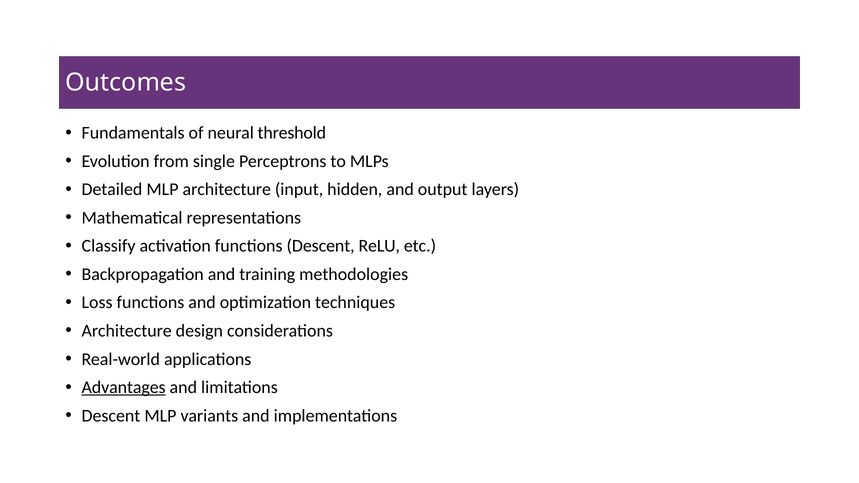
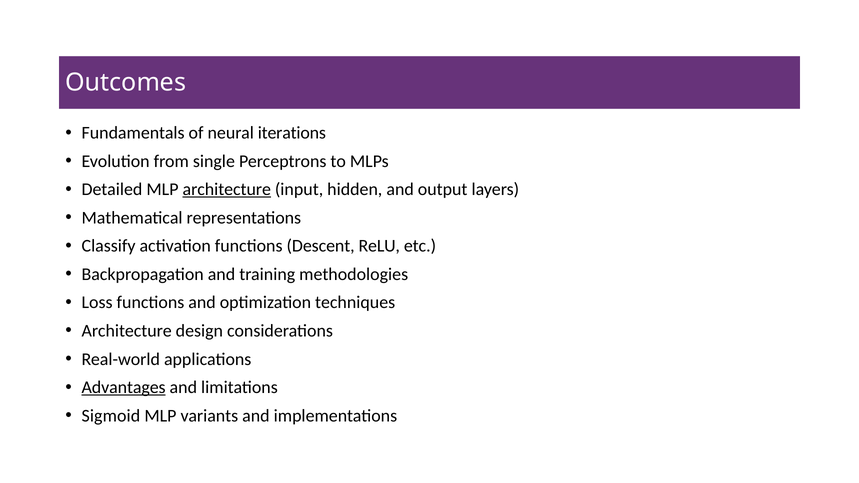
threshold: threshold -> iterations (292, 133)
architecture underline: none -> present (227, 190)
Descent: Descent -> Sigmoid (111, 416)
